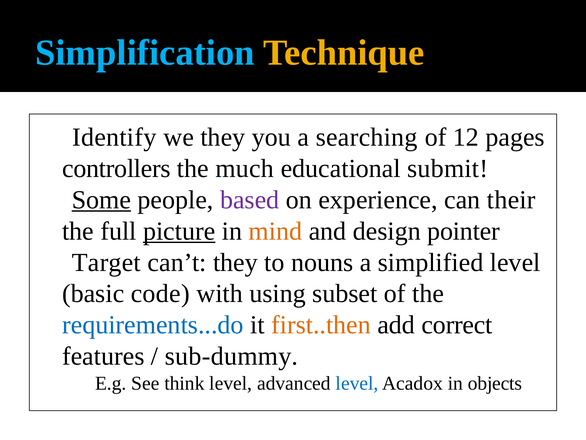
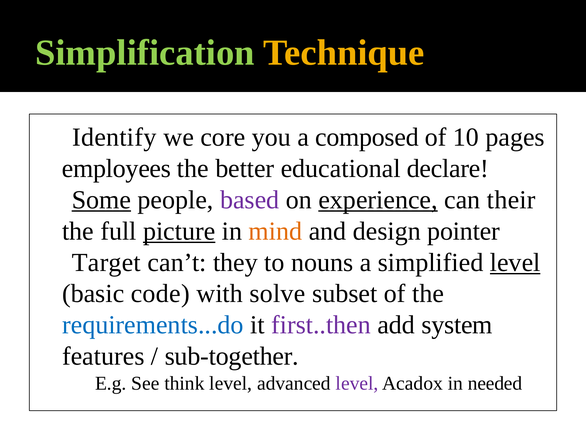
Simplification colour: light blue -> light green (145, 53)
we they: they -> core (223, 137)
searching: searching -> composed (367, 137)
12: 12 -> 10 (466, 137)
controllers: controllers -> employees (116, 168)
much: much -> better (245, 168)
submit: submit -> declare (448, 168)
experience underline: none -> present (378, 200)
level underline: none -> present (515, 262)
using: using -> solve (277, 293)
first..then colour: orange -> purple (321, 325)
correct: correct -> system (457, 325)
sub-dummy: sub-dummy -> sub-together (232, 356)
level colour: blue -> purple (357, 383)
objects: objects -> needed (495, 383)
